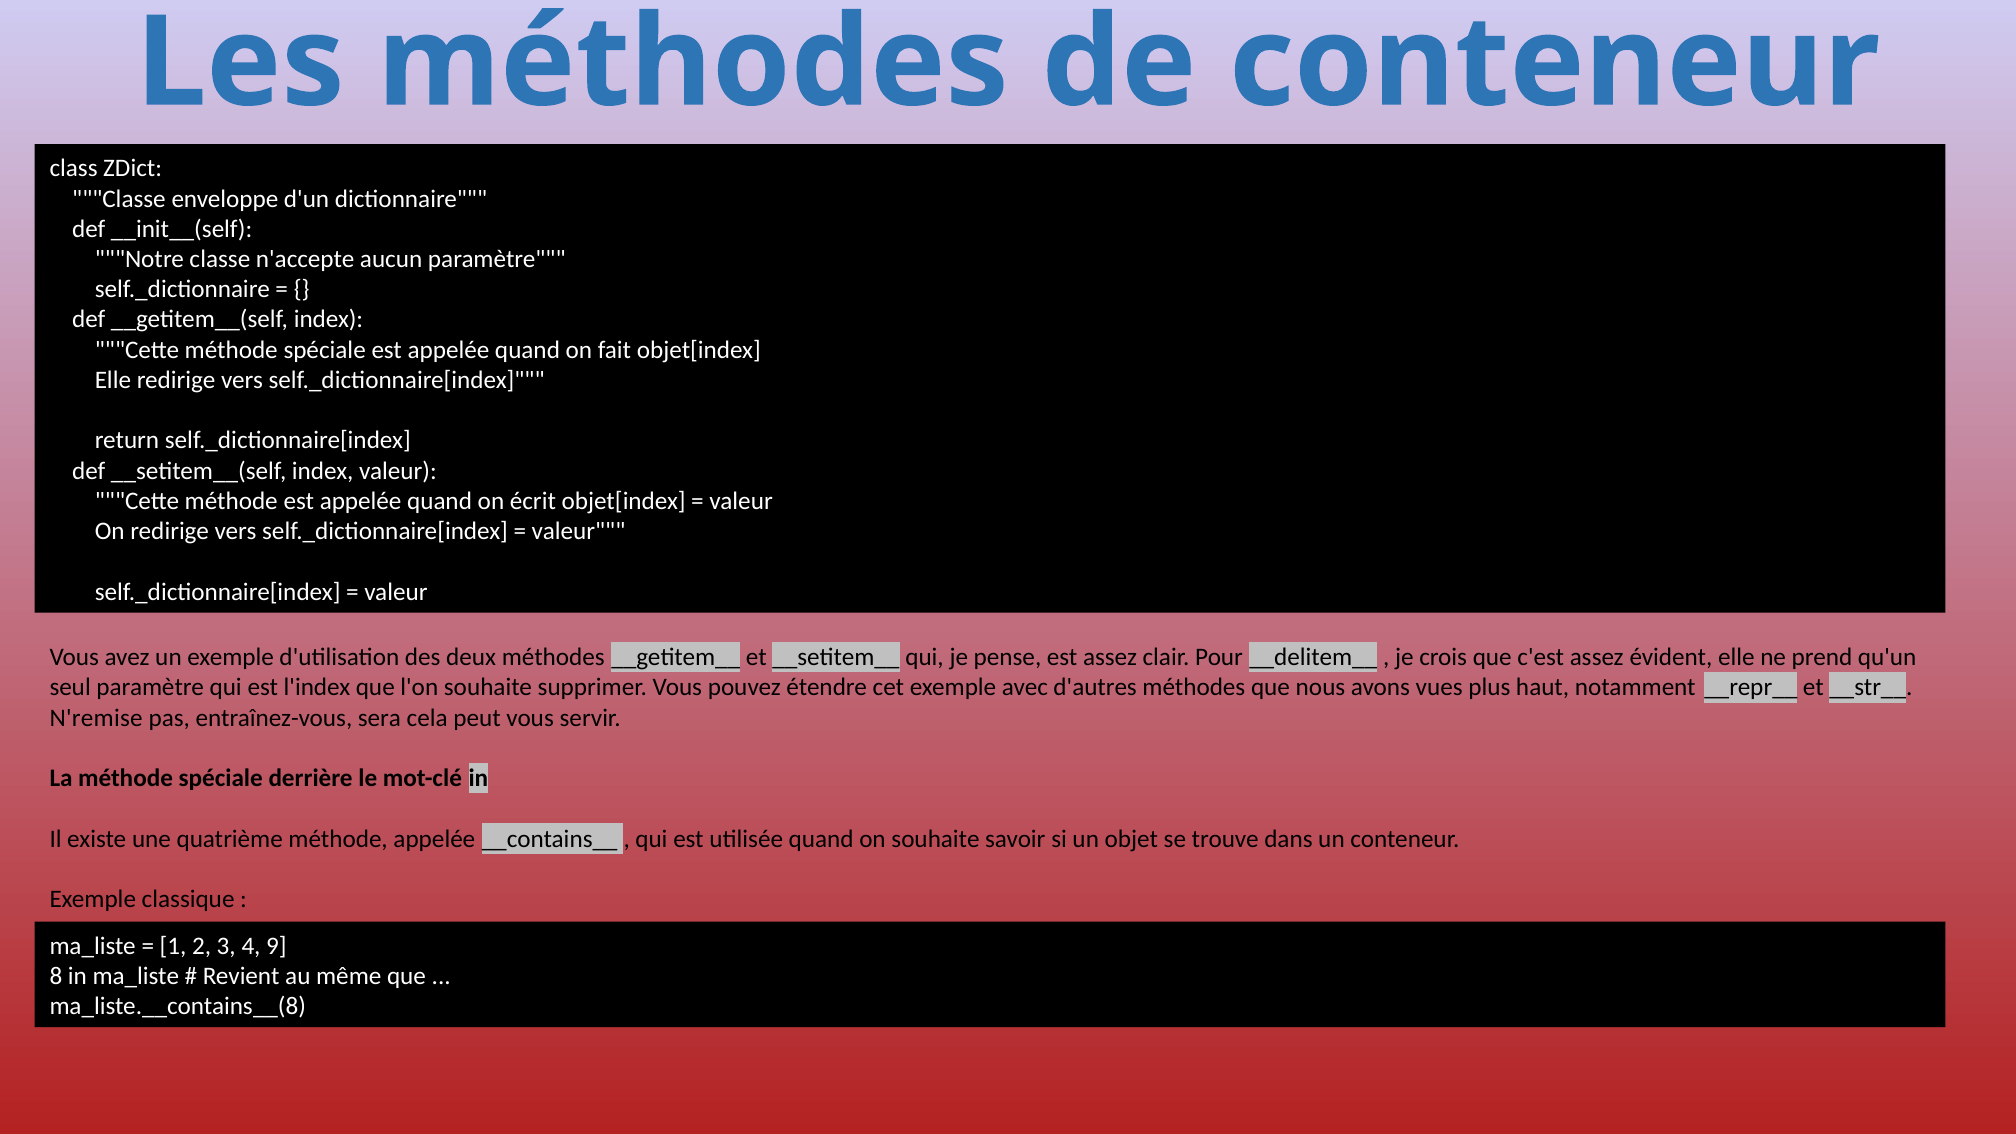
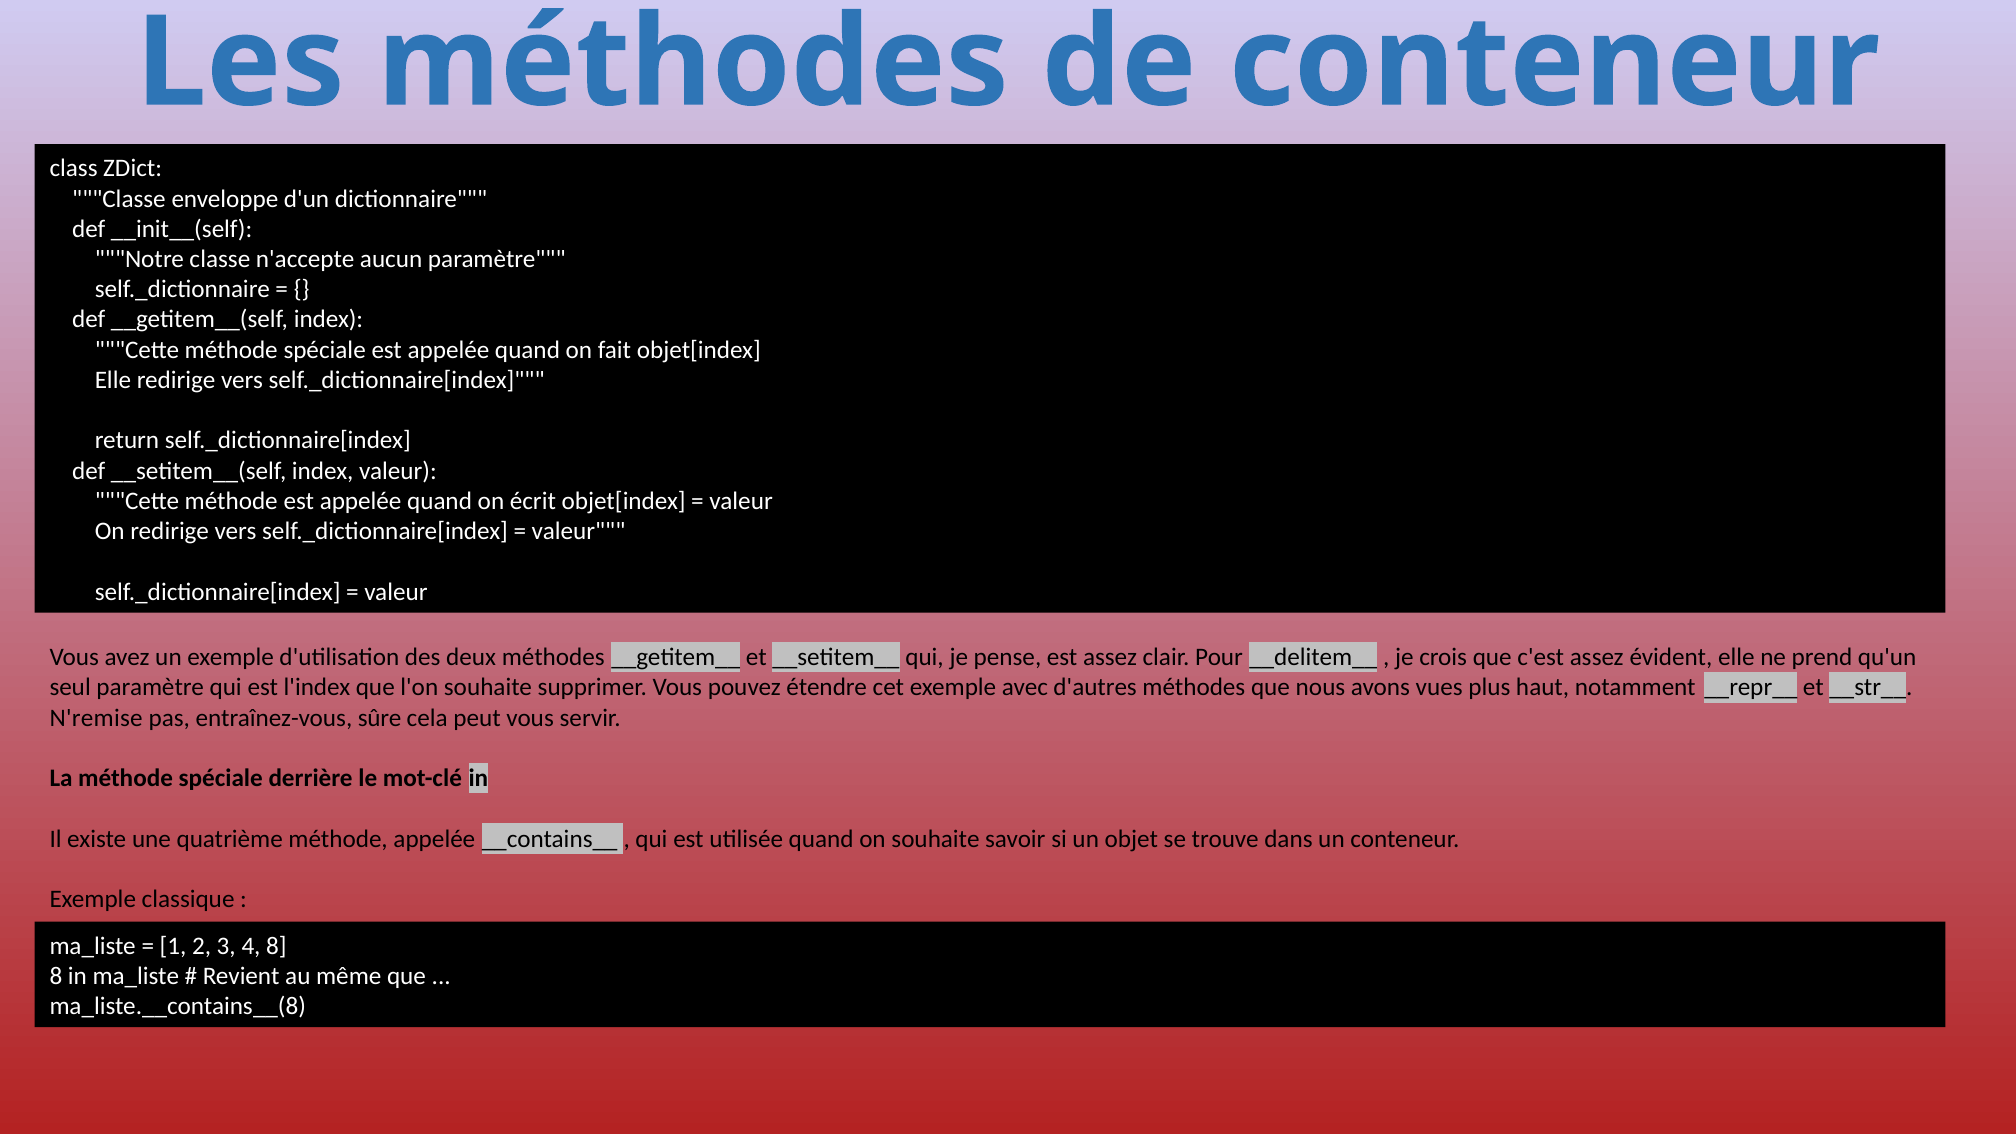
sera: sera -> sûre (380, 718)
4 9: 9 -> 8 (276, 946)
